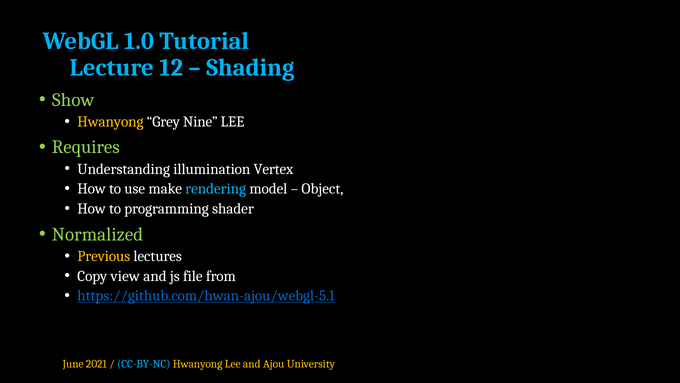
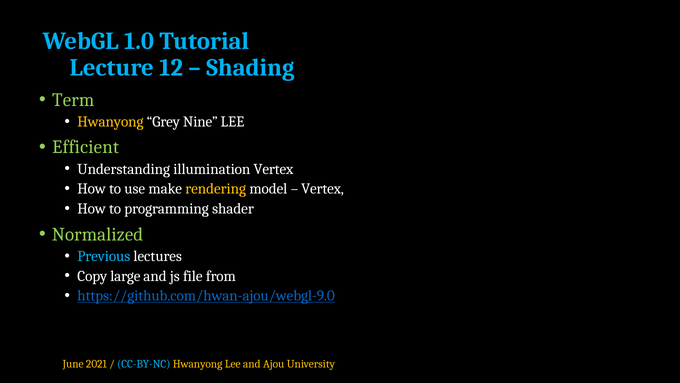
Show: Show -> Term (73, 100)
Requires: Requires -> Efficient (86, 147)
rendering colour: light blue -> yellow (216, 189)
Object: Object -> Vertex (323, 189)
Previous colour: yellow -> light blue (104, 256)
view: view -> large (125, 276)
https://github.com/hwan-ajou/webgl-5.1: https://github.com/hwan-ajou/webgl-5.1 -> https://github.com/hwan-ajou/webgl-9.0 (206, 296)
